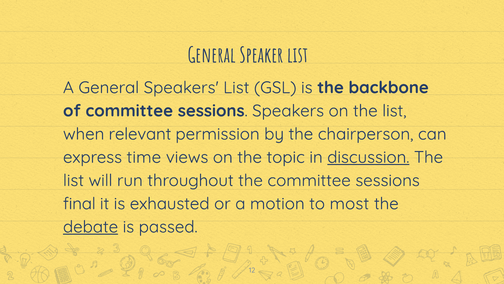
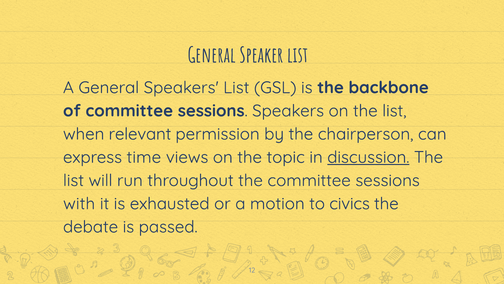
final: final -> with (79, 203)
most: most -> civics (350, 203)
debate underline: present -> none (91, 227)
